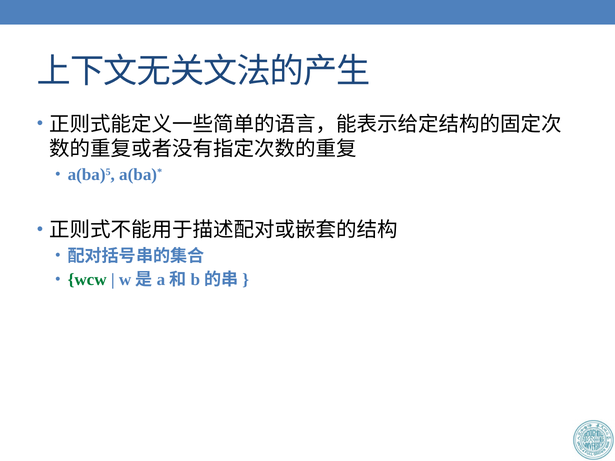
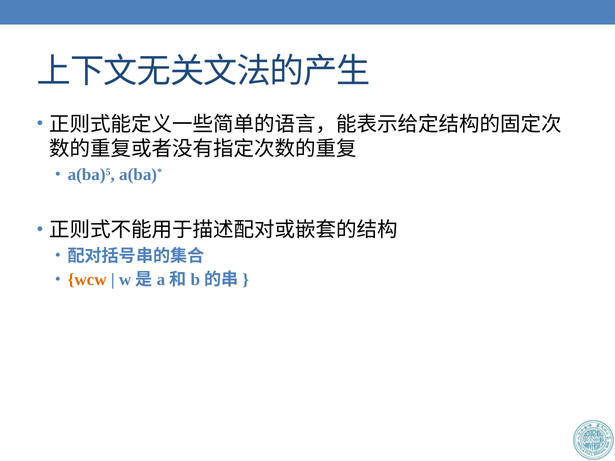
wcw colour: green -> orange (87, 280)
